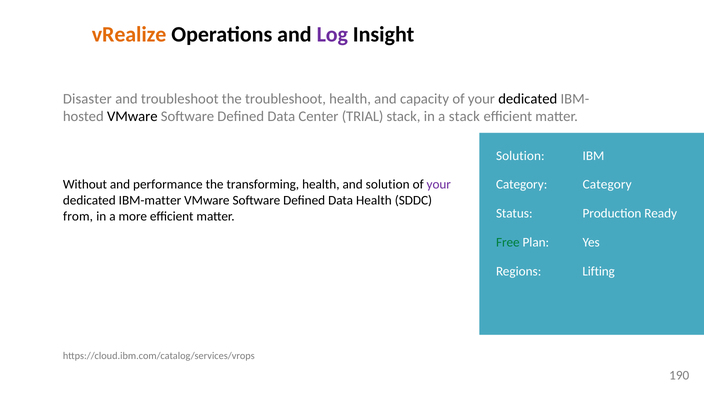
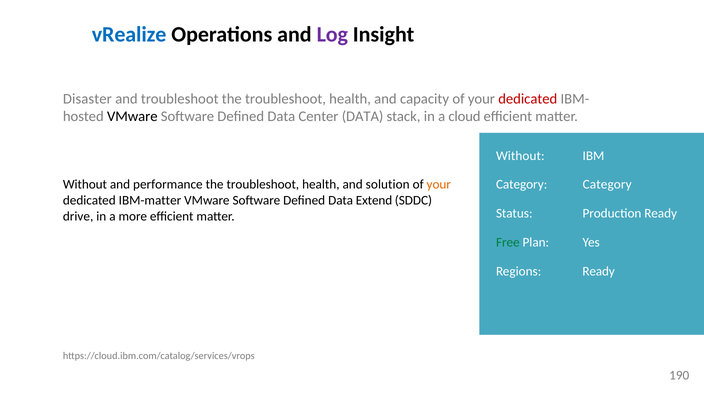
vRealize colour: orange -> blue (129, 35)
dedicated colour: black -> red (528, 99)
Center TRIAL: TRIAL -> DATA (363, 117)
a stack: stack -> cloud (464, 117)
Solution: Solution -> Without (520, 156)
transforming: transforming -> troubleshoot (263, 185)
your colour: purple -> orange (439, 185)
Data Health: Health -> Extend (374, 200)
from: from -> drive (78, 216)
Regions Lifting: Lifting -> Ready (599, 271)
